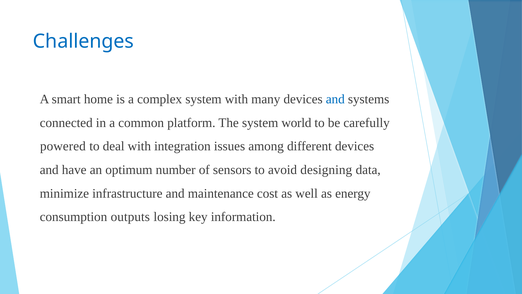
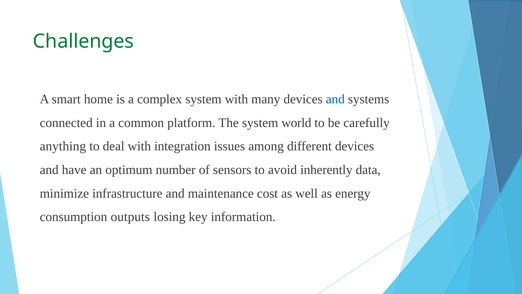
Challenges colour: blue -> green (83, 41)
powered: powered -> anything (63, 146)
designing: designing -> inherently (326, 170)
